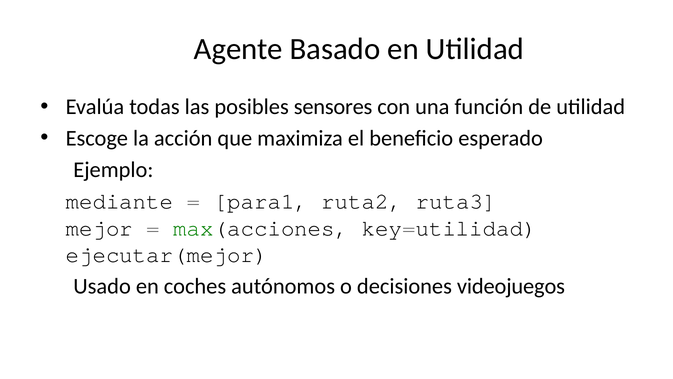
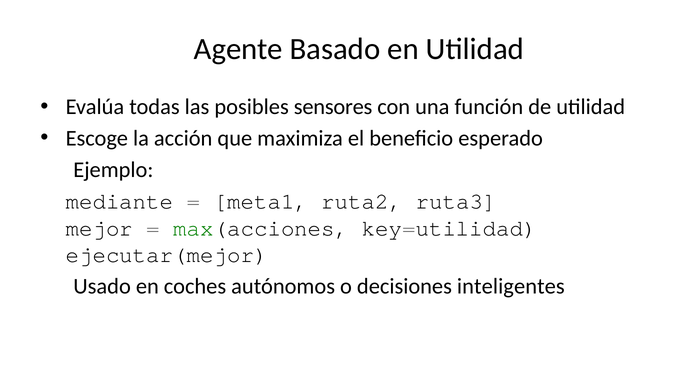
para1: para1 -> meta1 (261, 201)
videojuegos: videojuegos -> inteligentes (511, 286)
